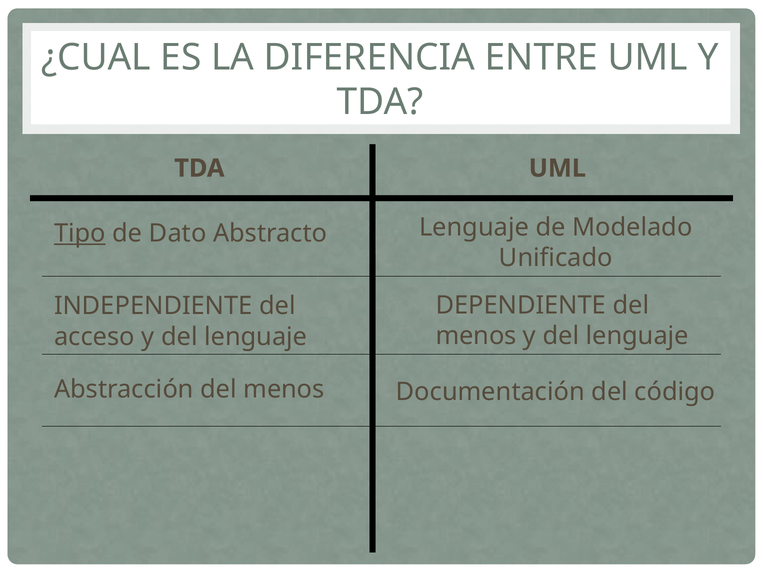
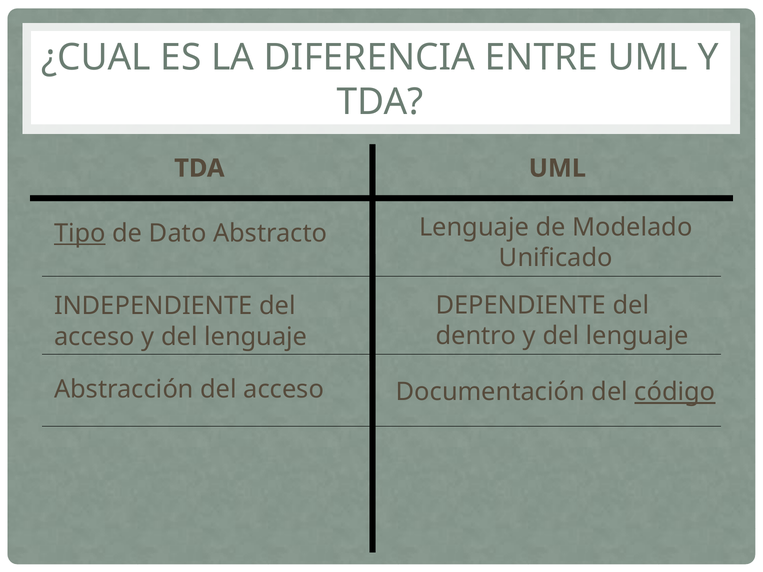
menos: menos -> dentro (476, 336)
Abstracción del menos: menos -> acceso (284, 390)
código underline: none -> present (675, 392)
